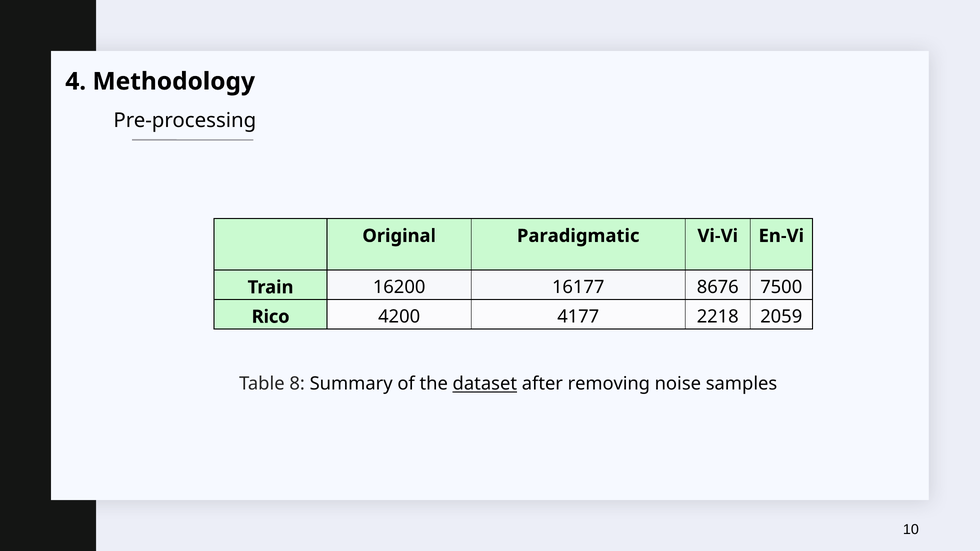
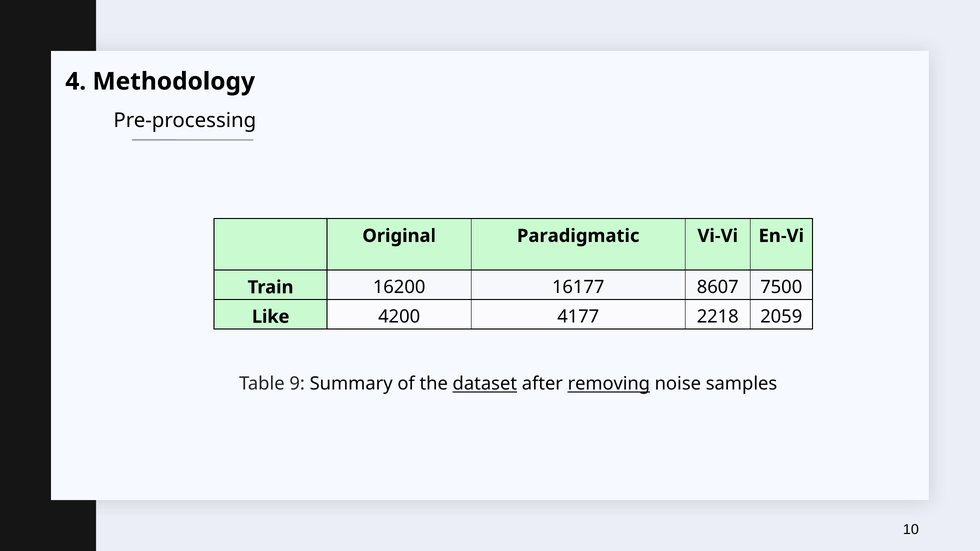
8676: 8676 -> 8607 (718, 287)
Rico: Rico -> Like (271, 317)
8: 8 -> 9 (297, 384)
removing underline: none -> present (609, 384)
